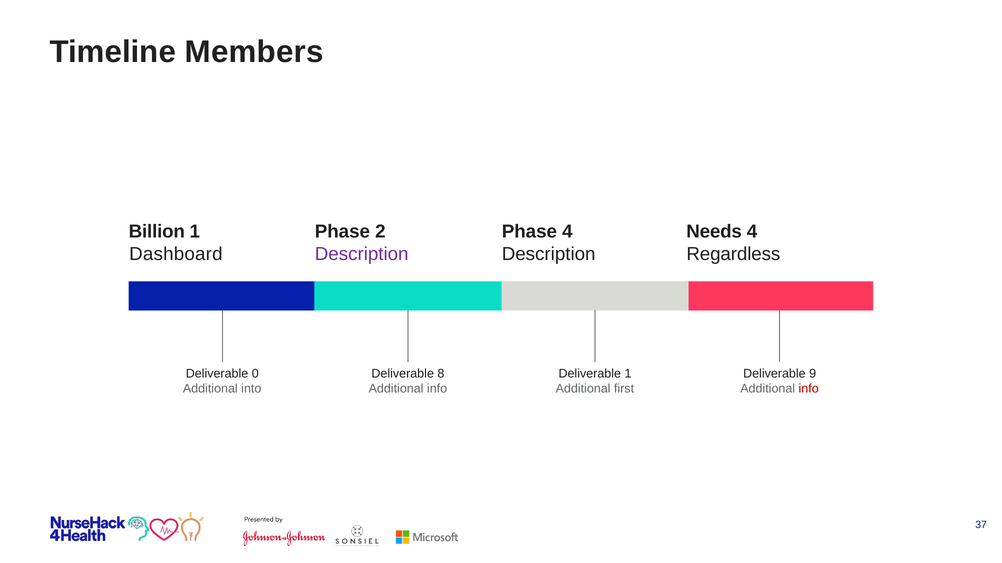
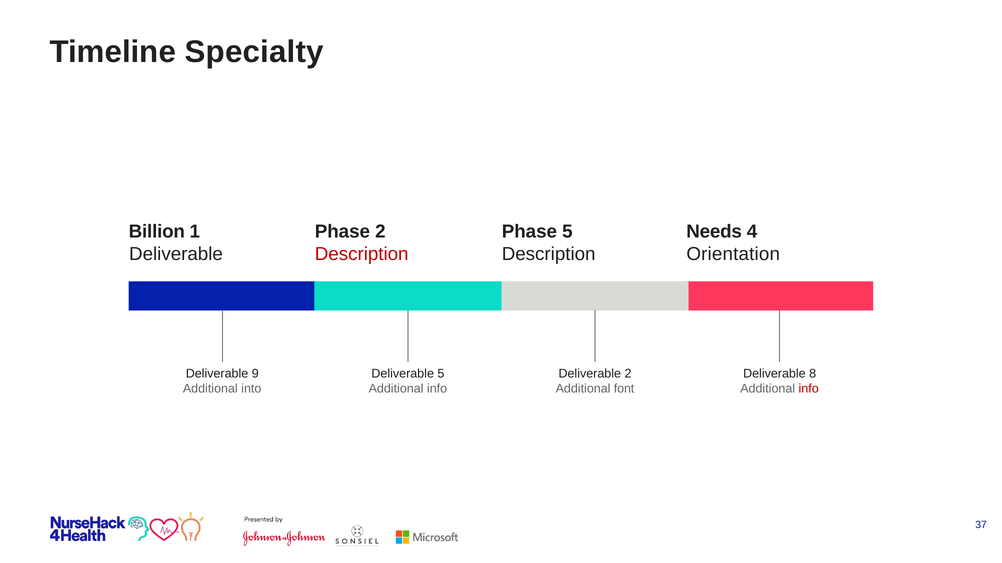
Members: Members -> Specialty (254, 52)
Phase 4: 4 -> 5 (567, 232)
Dashboard: Dashboard -> Deliverable (176, 254)
Description colour: purple -> red (362, 254)
Regardless: Regardless -> Orientation (733, 254)
0: 0 -> 9 (255, 374)
Deliverable 8: 8 -> 5 (441, 374)
Deliverable 1: 1 -> 2 (628, 374)
9: 9 -> 8 (813, 374)
first: first -> font (624, 389)
